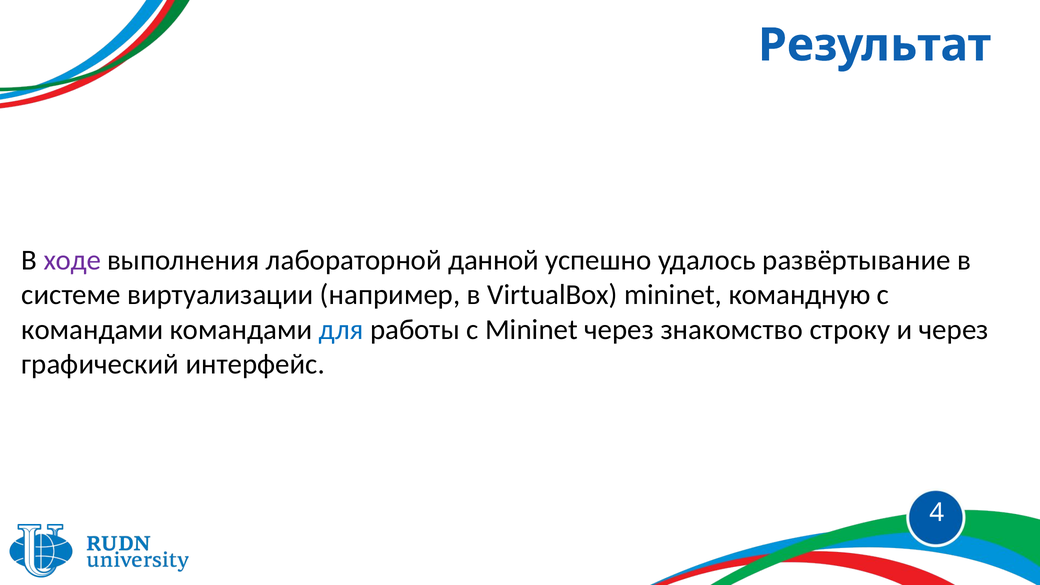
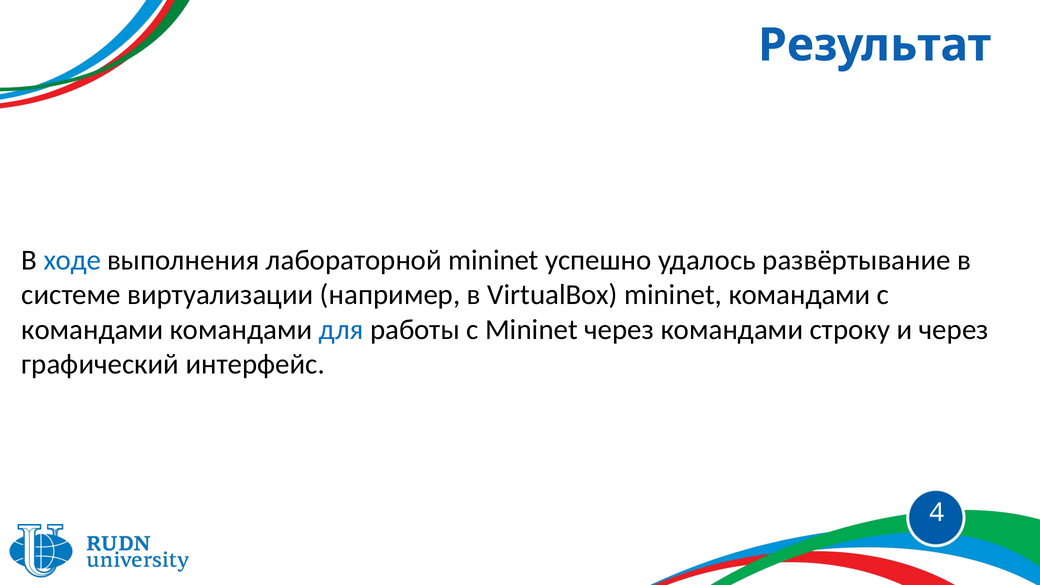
ходе colour: purple -> blue (72, 260)
лабораторной данной: данной -> mininet (494, 260)
mininet командную: командную -> командами (800, 295)
через знакомство: знакомство -> командами (732, 329)
